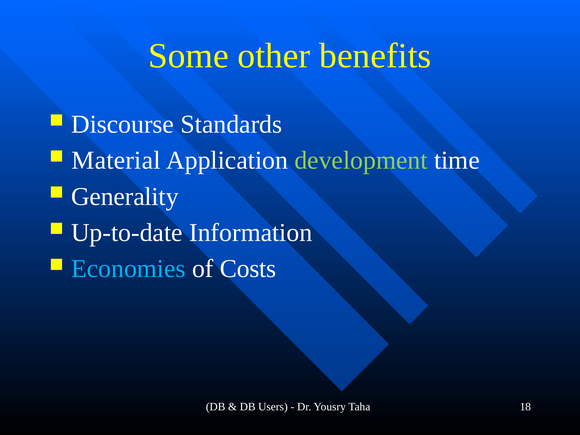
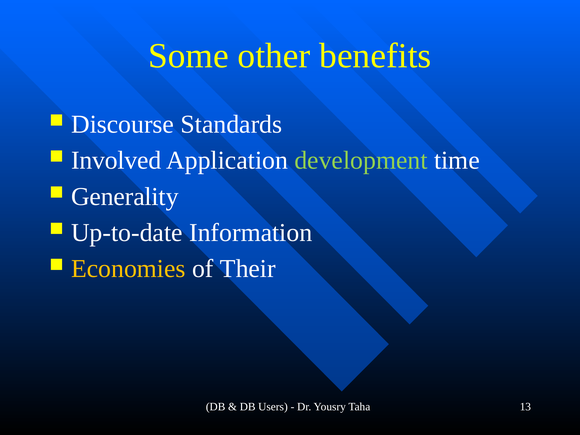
Material: Material -> Involved (116, 160)
Economies colour: light blue -> yellow (128, 269)
Costs: Costs -> Their (248, 269)
18: 18 -> 13 (525, 407)
